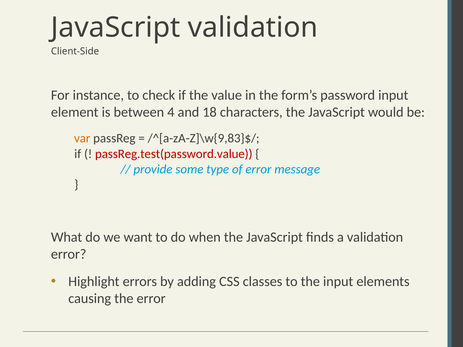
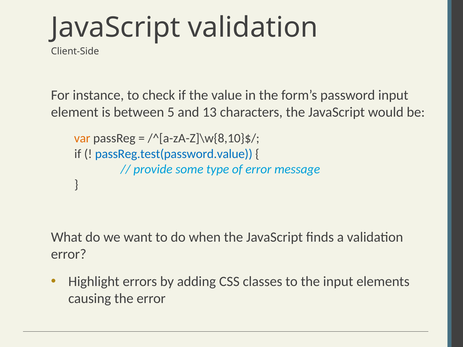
4: 4 -> 5 (171, 112)
18: 18 -> 13 (210, 112)
/^[a-zA-Z]\w{9,83}$/: /^[a-zA-Z]\w{9,83}$/ -> /^[a-zA-Z]\w{8,10}$/ (204, 139)
passReg.test(password.value colour: red -> blue (174, 154)
